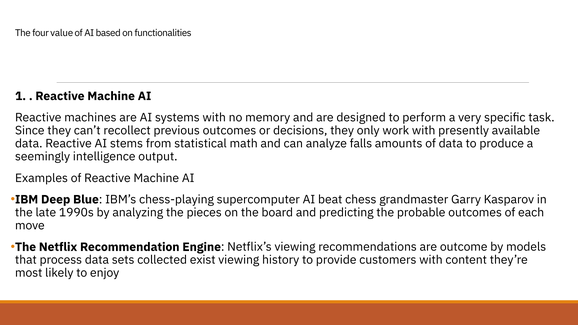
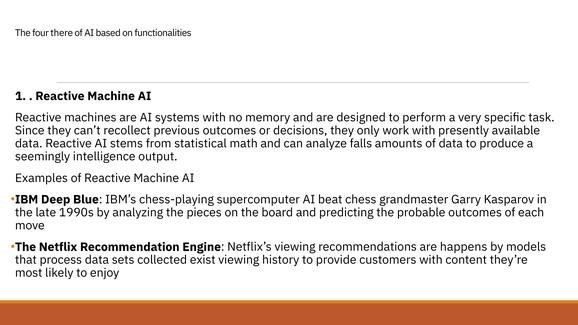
value: value -> there (62, 33)
outcome: outcome -> happens (464, 247)
